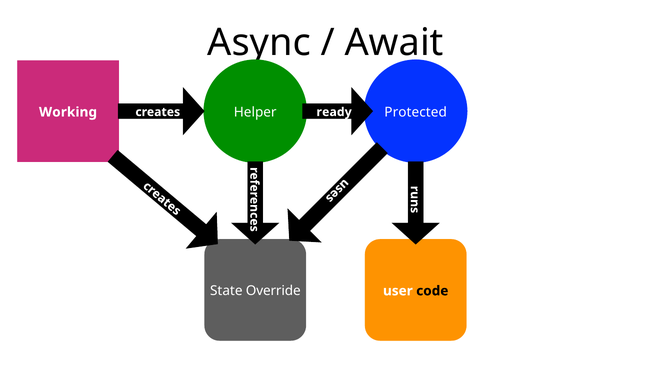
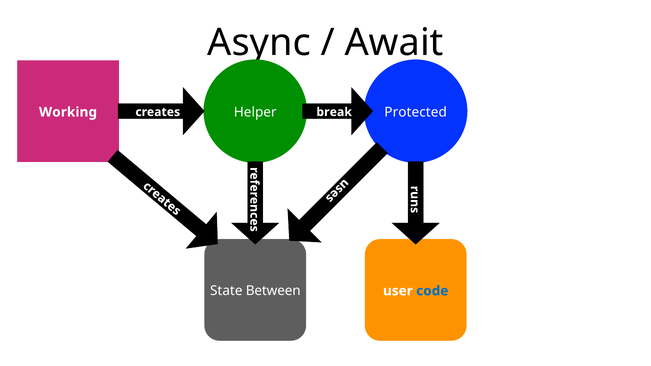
ready: ready -> break (334, 112)
Override: Override -> Between (273, 291)
code colour: black -> blue (432, 291)
